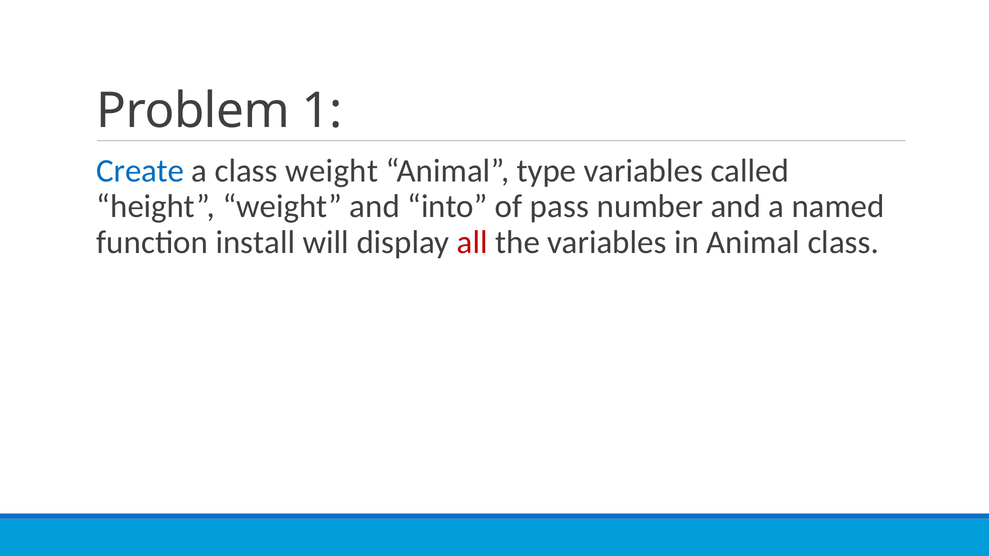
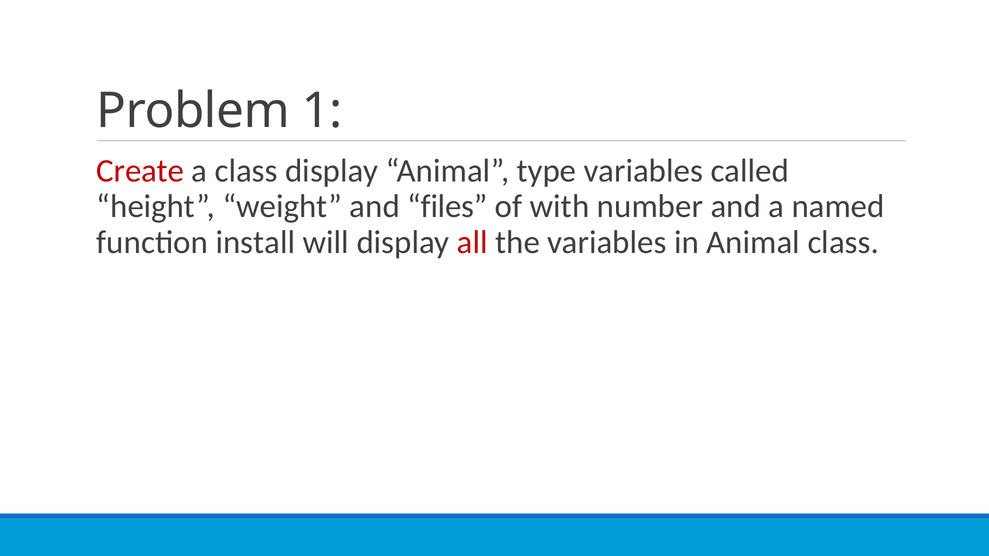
Create colour: blue -> red (140, 171)
class weight: weight -> display (332, 171)
into: into -> files (448, 207)
pass: pass -> with (560, 207)
